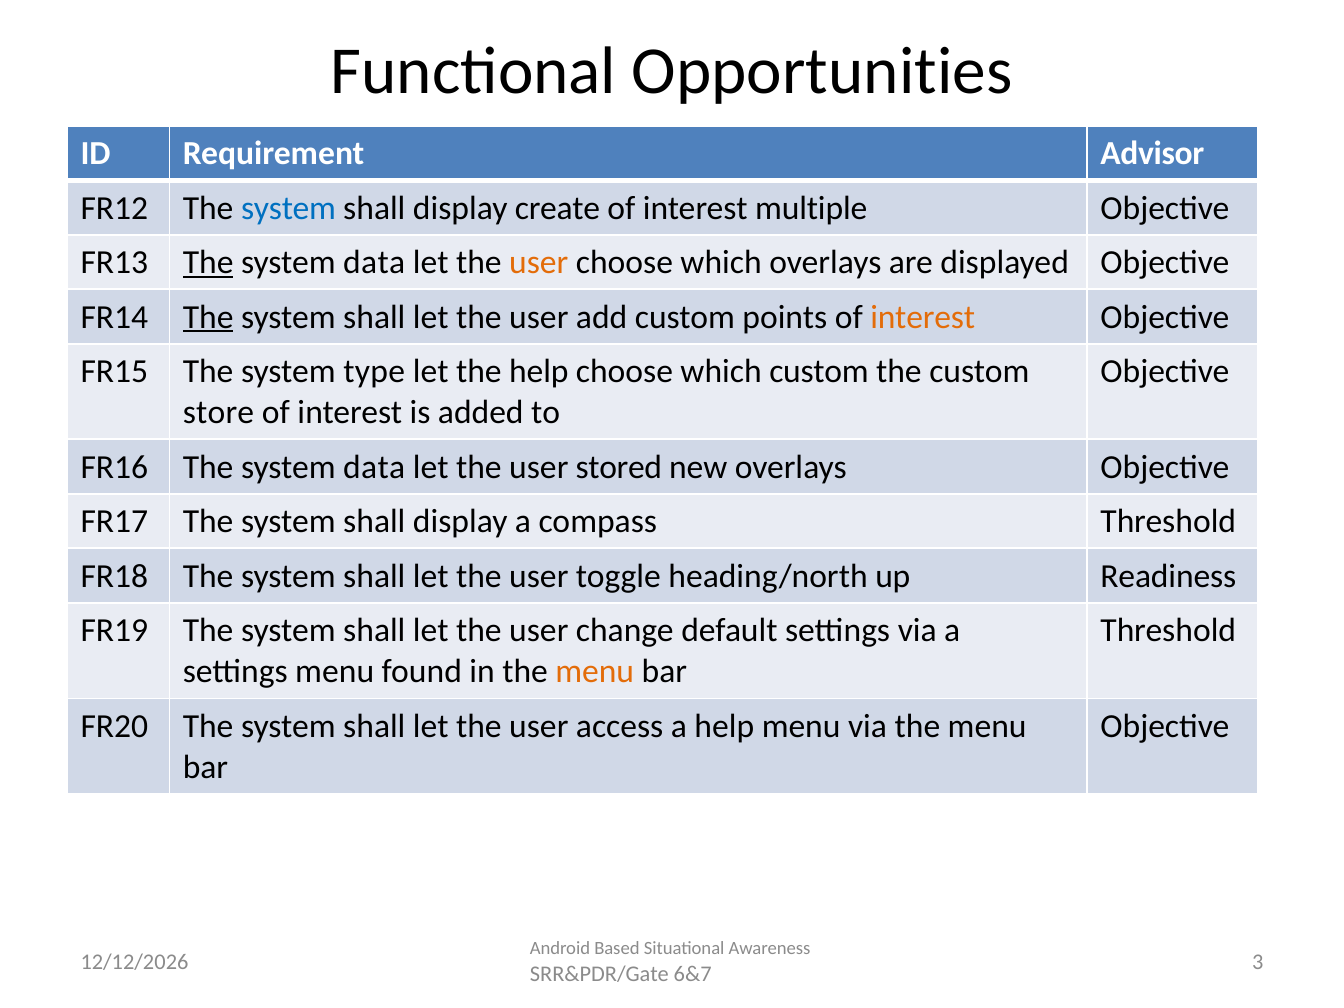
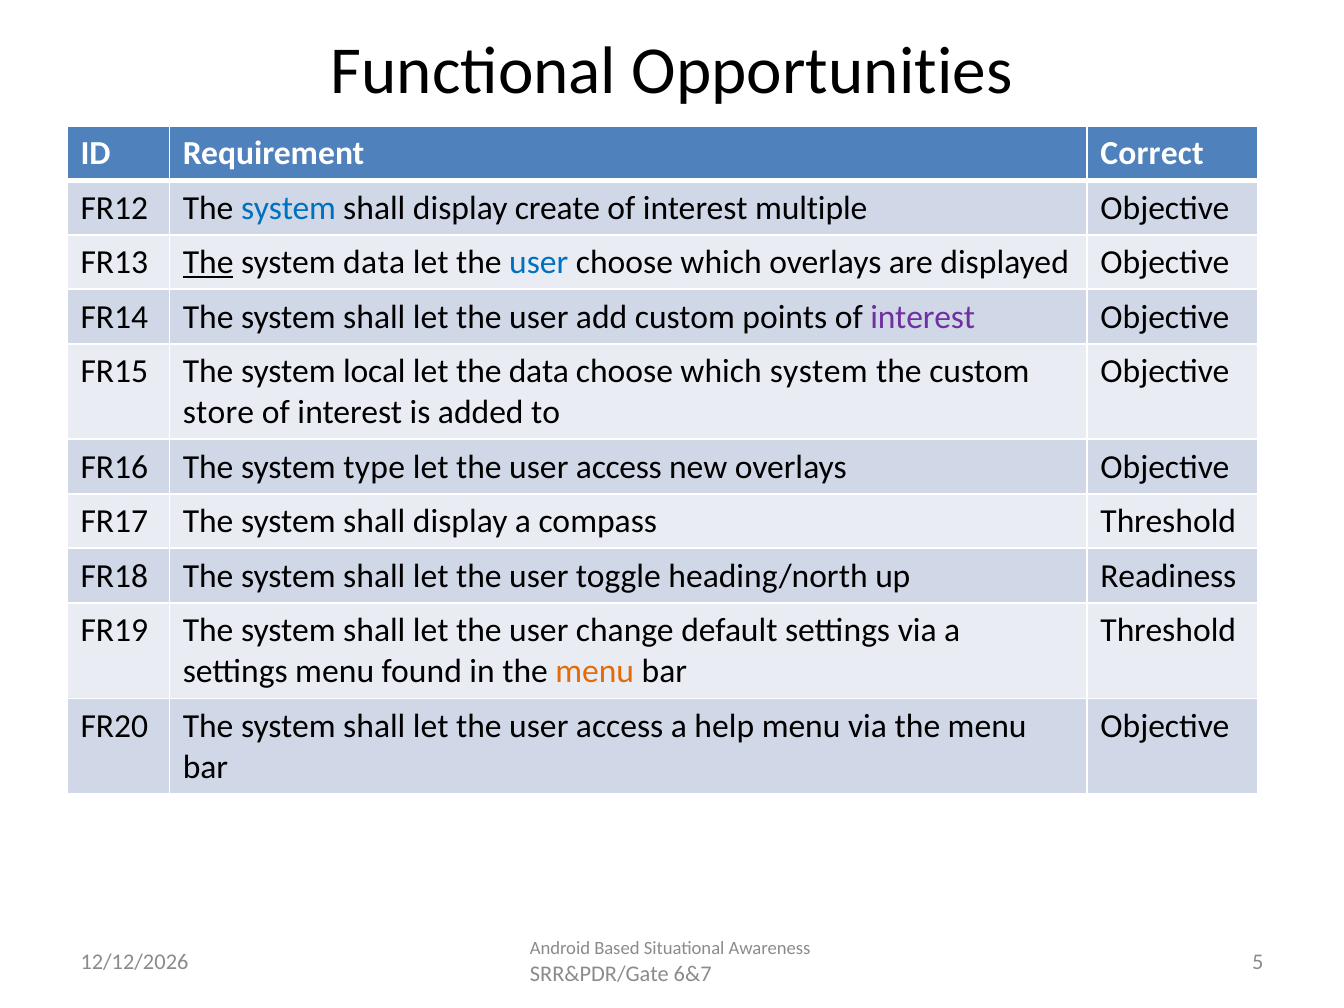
Advisor: Advisor -> Correct (1152, 153)
user colour: orange -> blue (539, 262)
The underline: present -> none (208, 317)
interest colour: orange -> purple (923, 317)
type: type -> local (374, 371)
the help: help -> data (539, 371)
which custom: custom -> system (819, 371)
FR16 The system data: data -> type (374, 467)
stored: stored -> access (619, 467)
3: 3 -> 5 (1258, 962)
